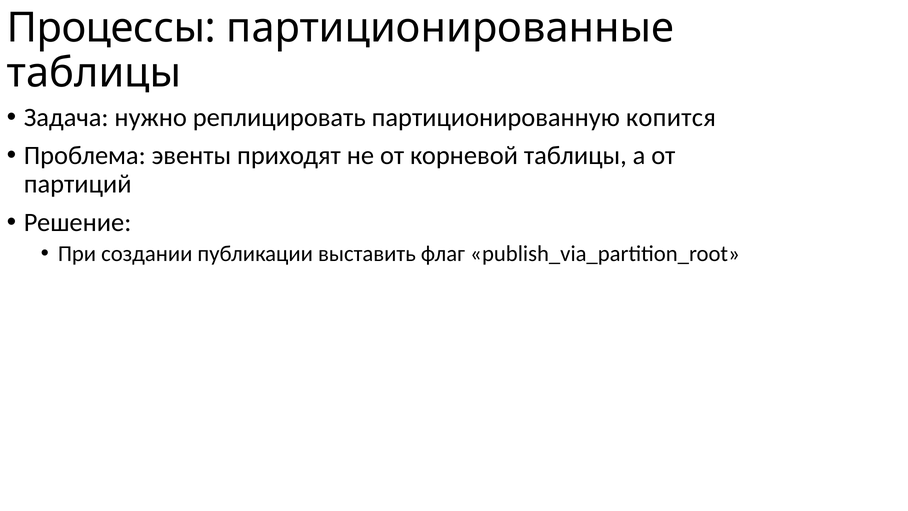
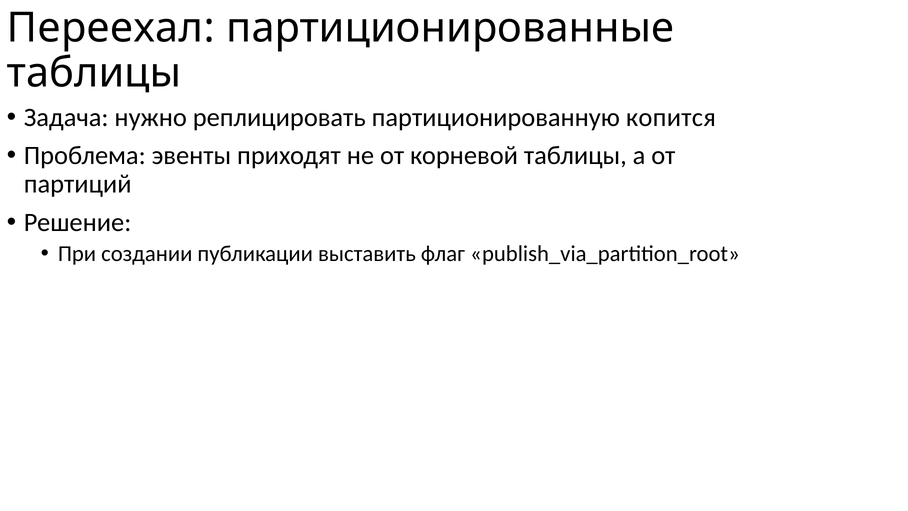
Процессы: Процессы -> Переехал (111, 28)
